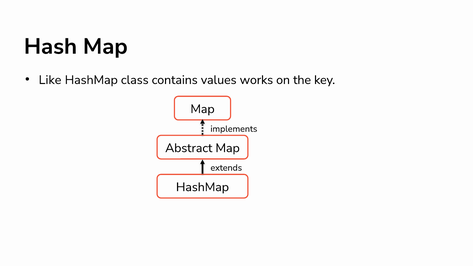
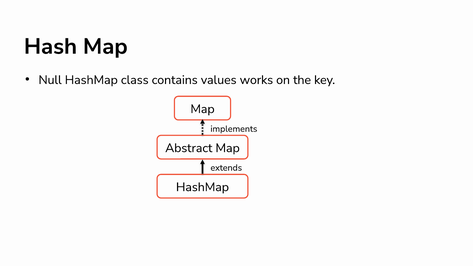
Like: Like -> Null (50, 80)
